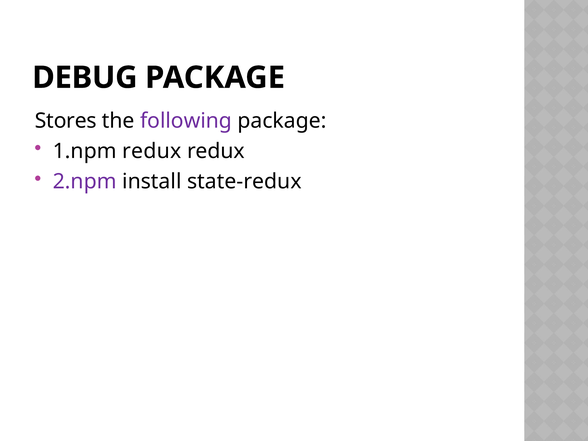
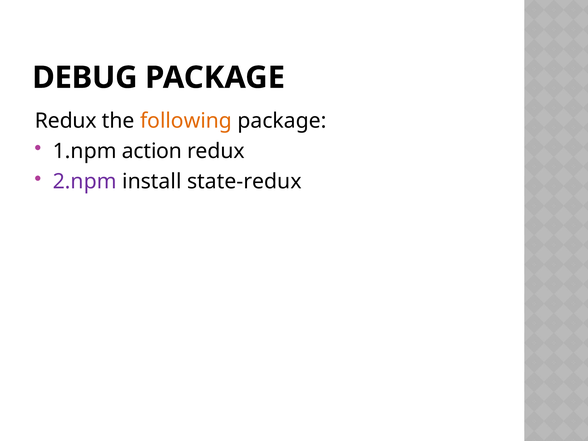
Stores: Stores -> Redux (66, 121)
following colour: purple -> orange (186, 121)
1.npm redux: redux -> action (152, 151)
